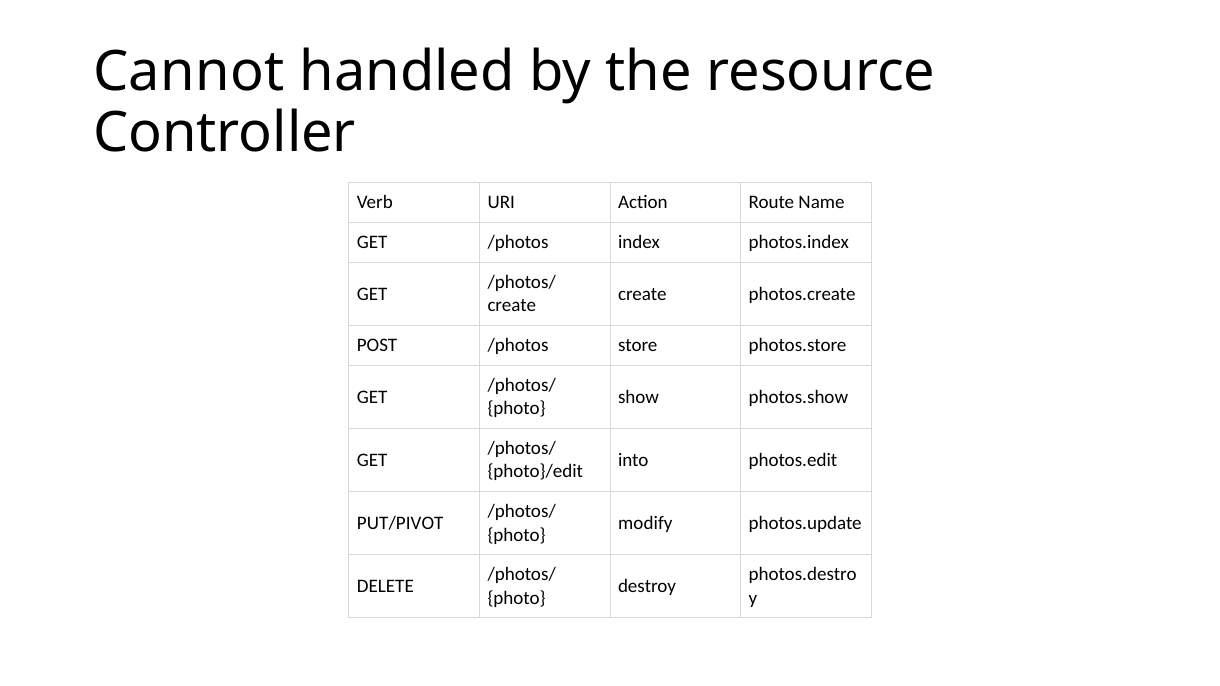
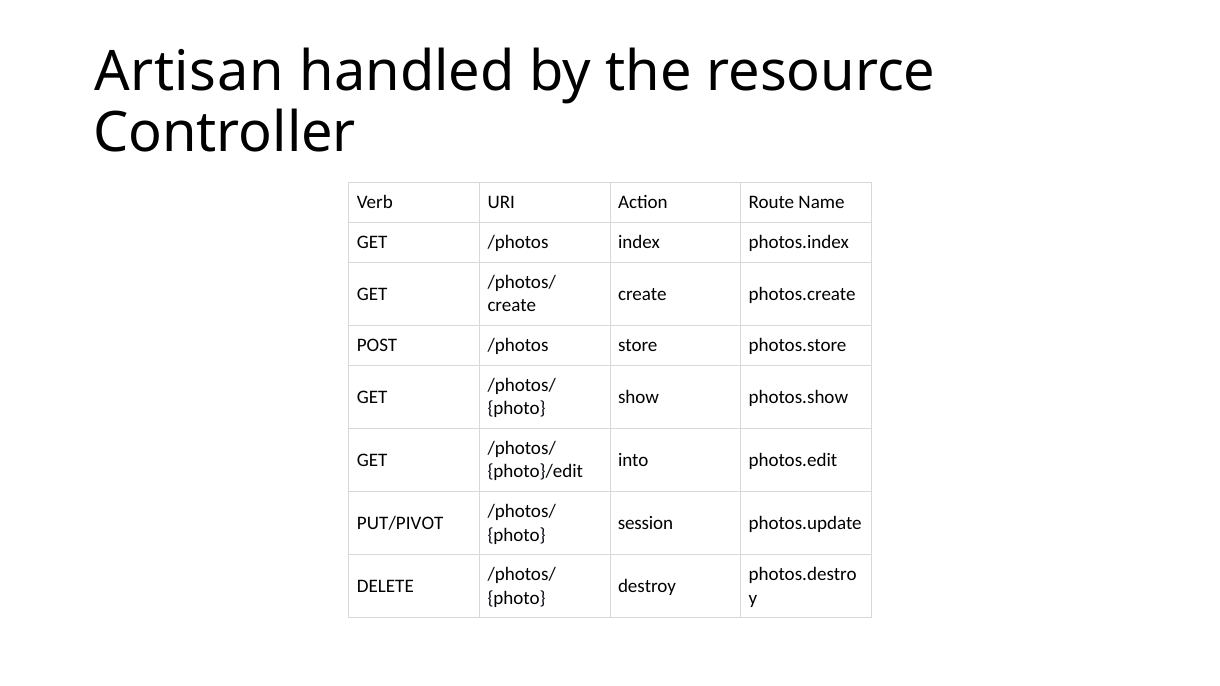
Cannot: Cannot -> Artisan (189, 72)
modify: modify -> session (645, 523)
